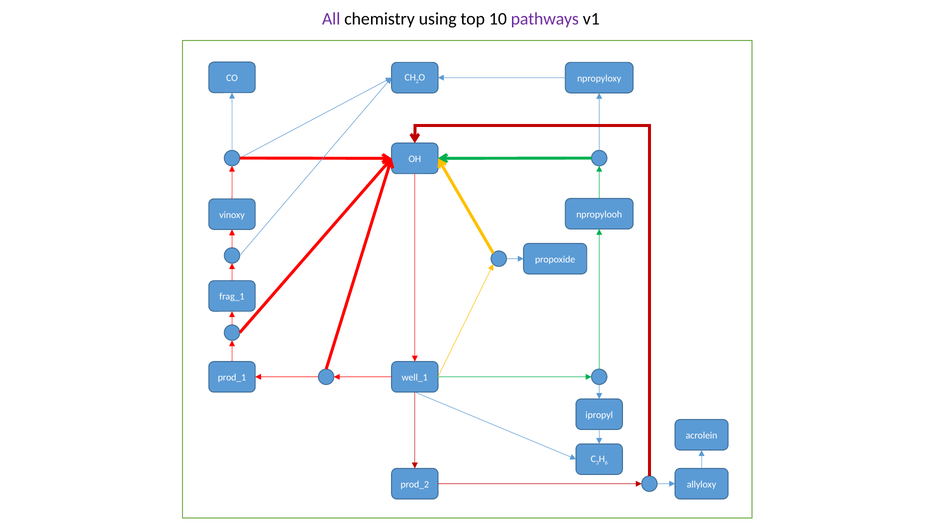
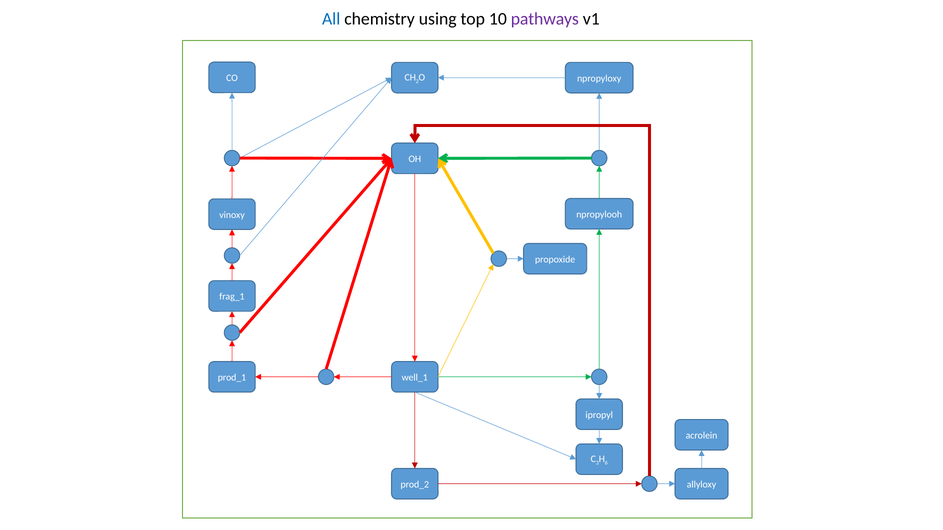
All colour: purple -> blue (331, 19)
